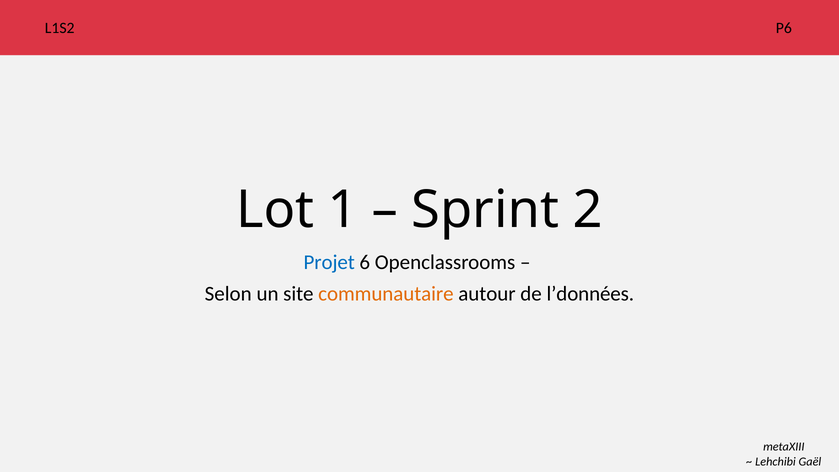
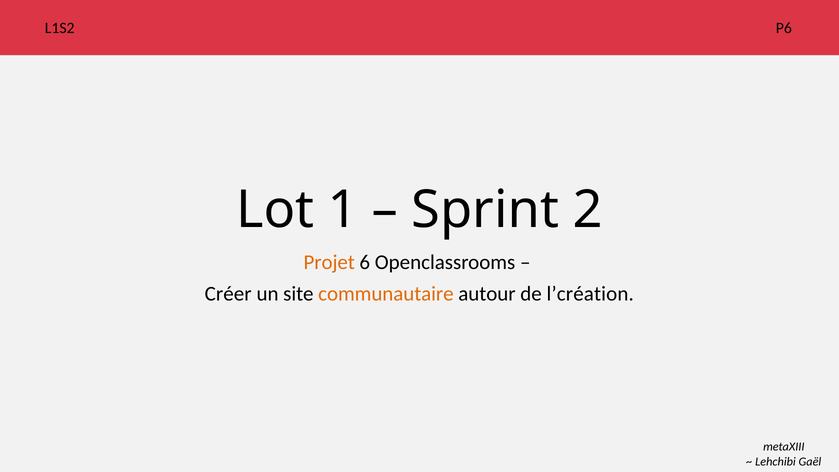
Projet colour: blue -> orange (329, 262)
Selon: Selon -> Créer (228, 294)
l’données: l’données -> l’création (590, 294)
